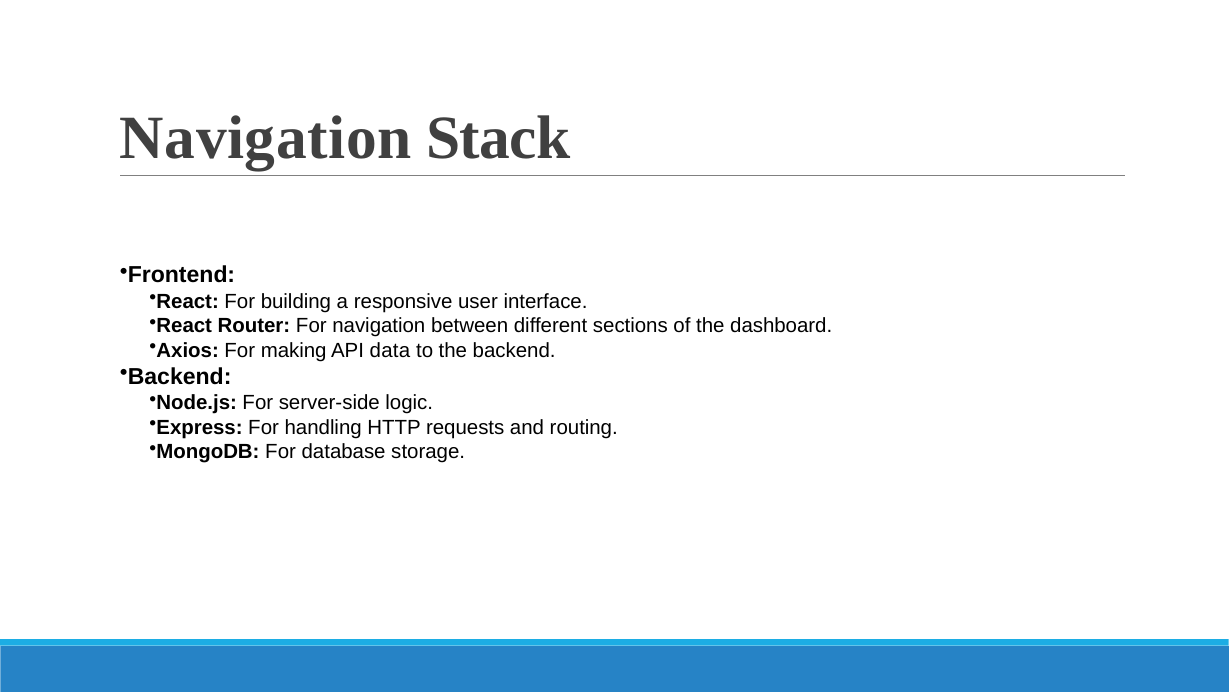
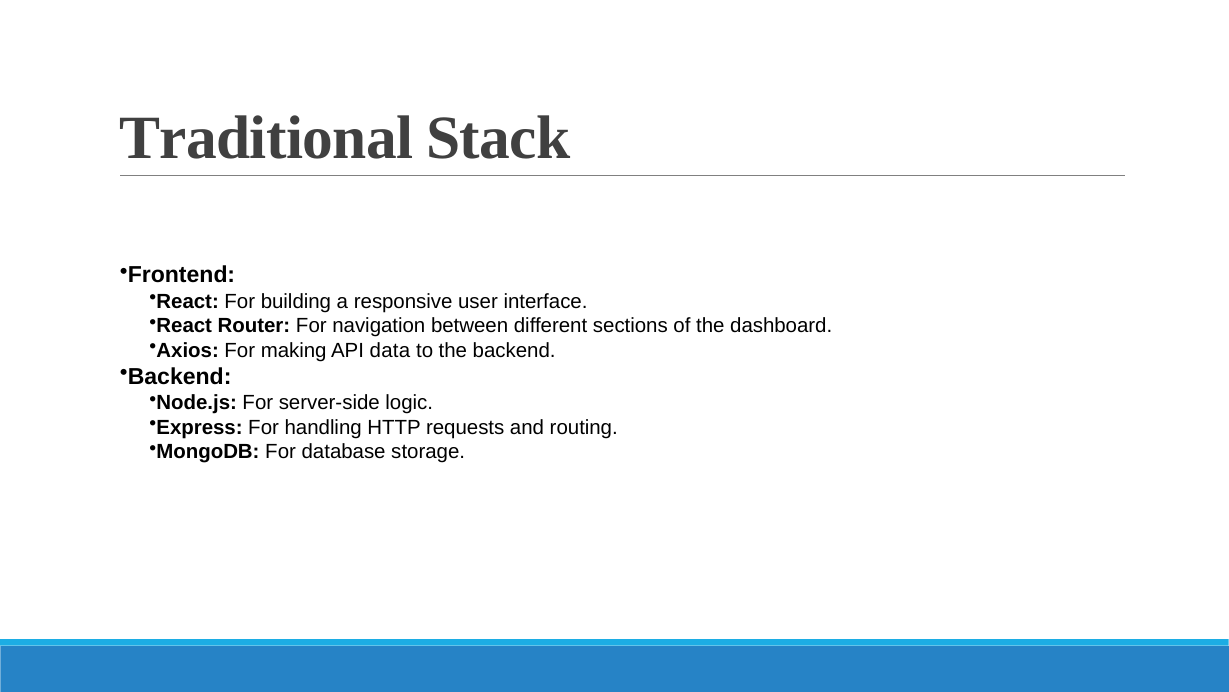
Navigation: Navigation -> Traditional (266, 138)
